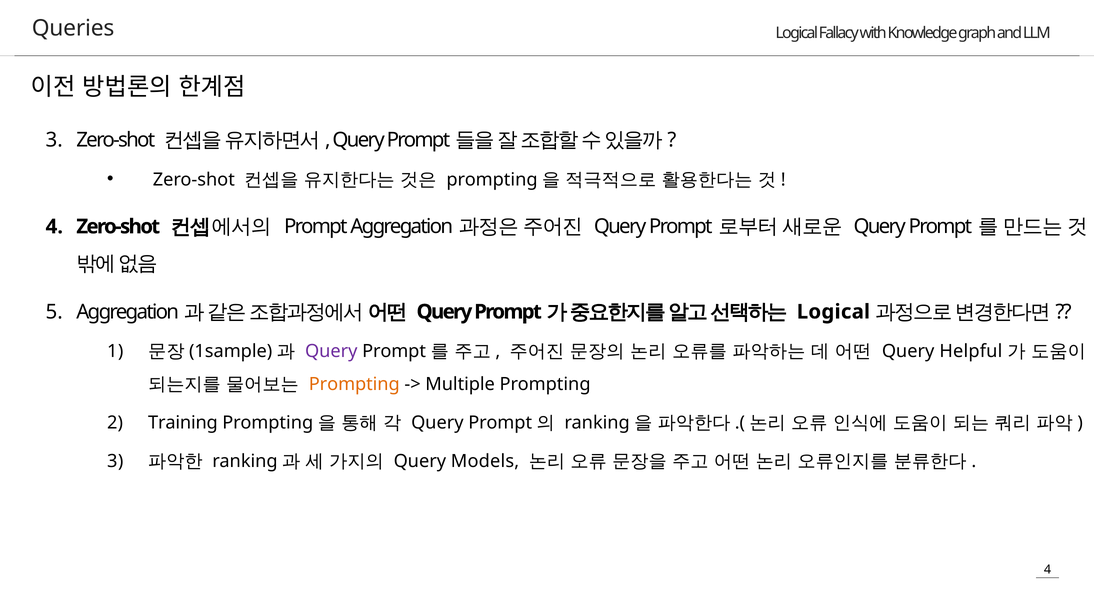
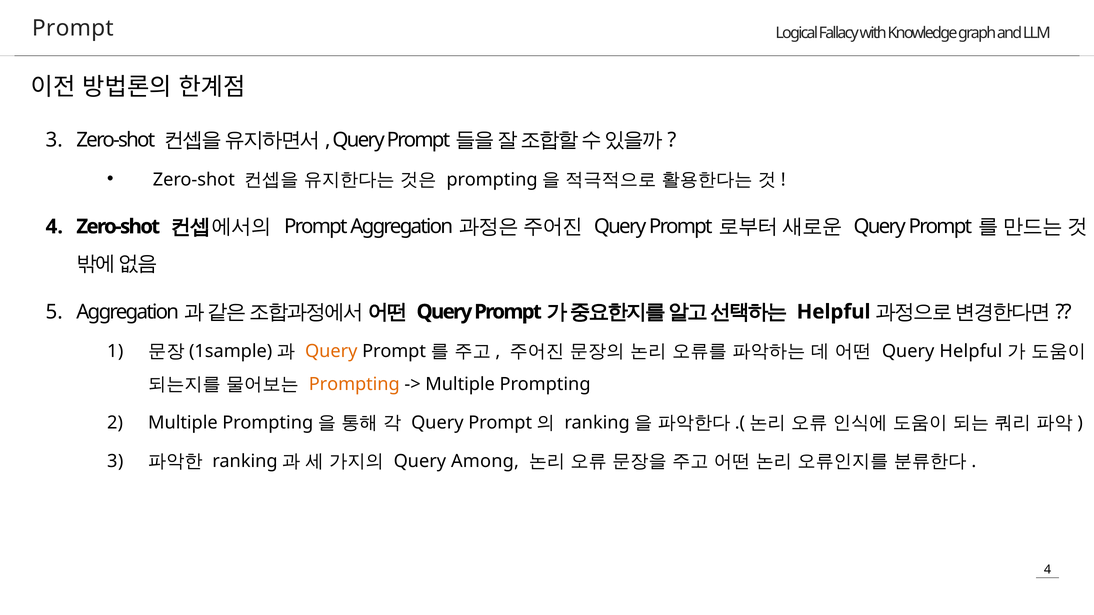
Queries: Queries -> Prompt (73, 28)
Logical: Logical -> Helpful (834, 312)
Query colour: purple -> orange (331, 352)
Training: Training -> Multiple (183, 423)
Models: Models -> Among (485, 461)
